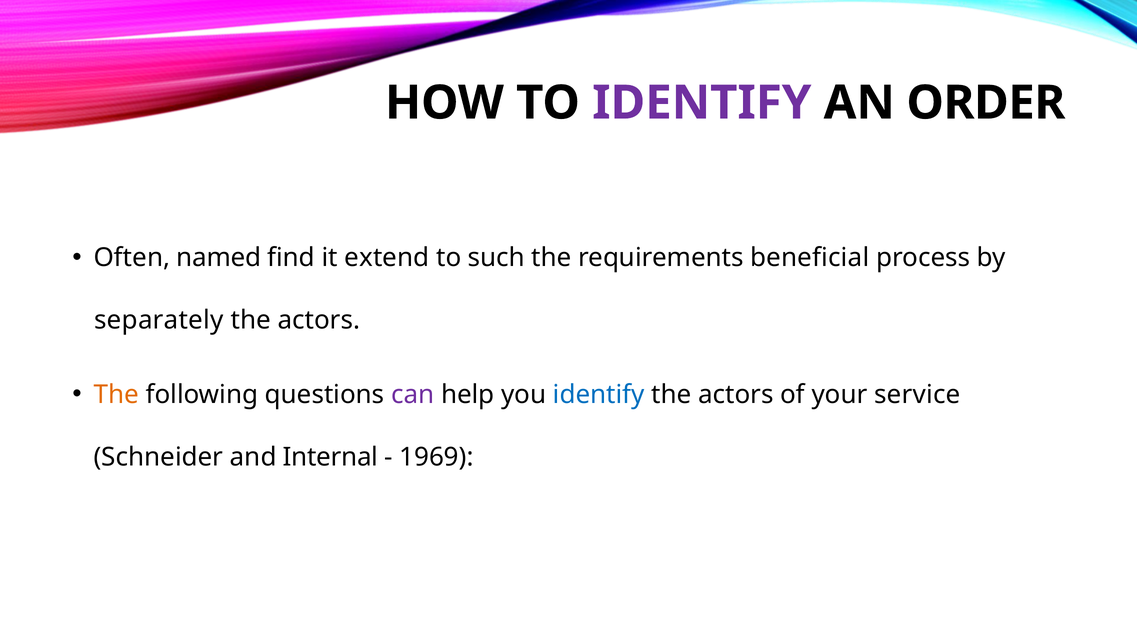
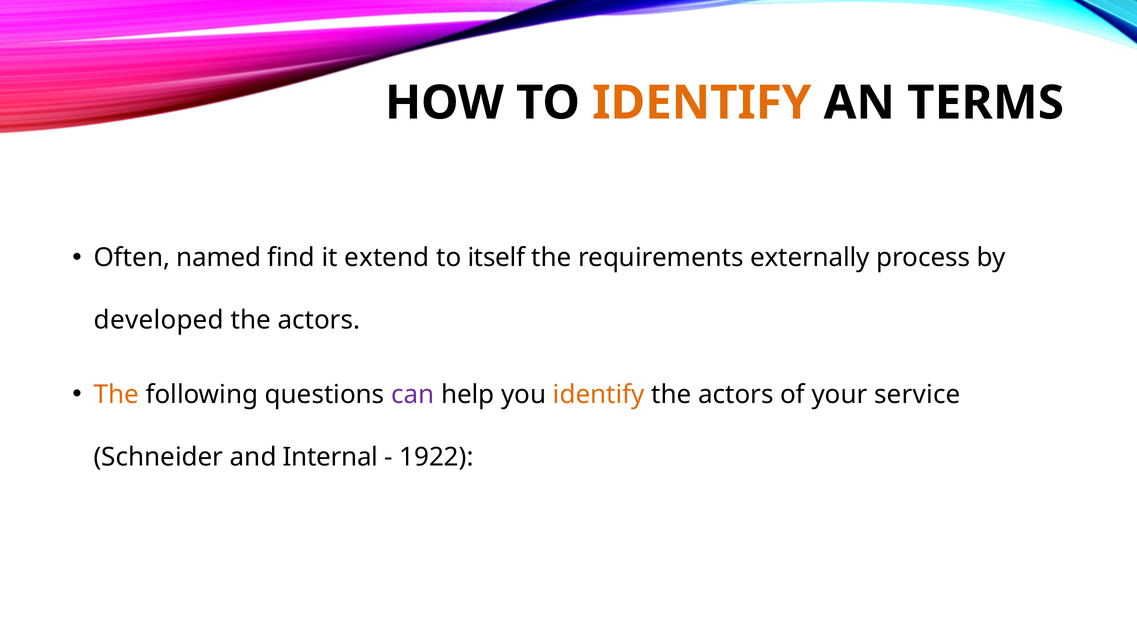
IDENTIFY colour: purple -> orange (702, 103)
ORDER: ORDER -> TERMS (986, 103)
such: such -> itself (496, 258)
beneficial: beneficial -> externally (810, 258)
separately: separately -> developed (159, 320)
identify colour: blue -> orange (599, 395)
1969: 1969 -> 1922 (436, 457)
